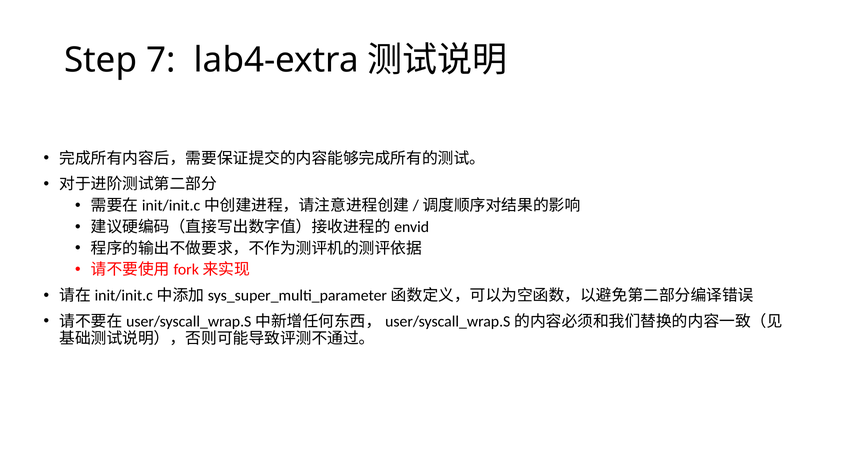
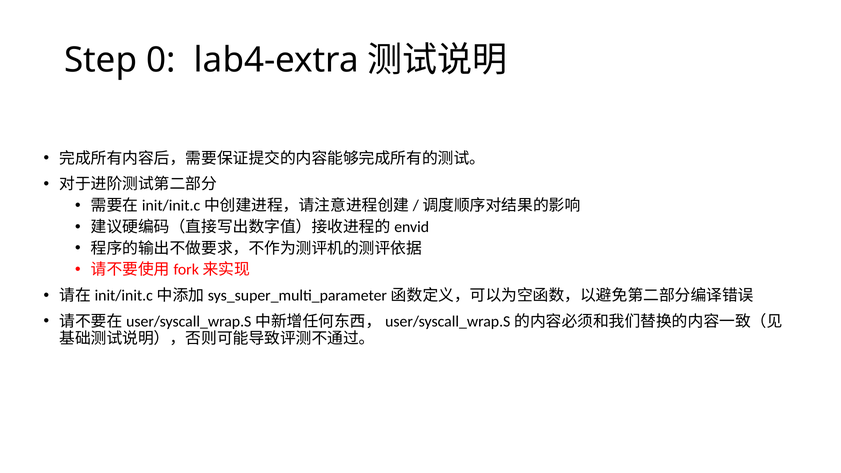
7: 7 -> 0 (161, 60)
